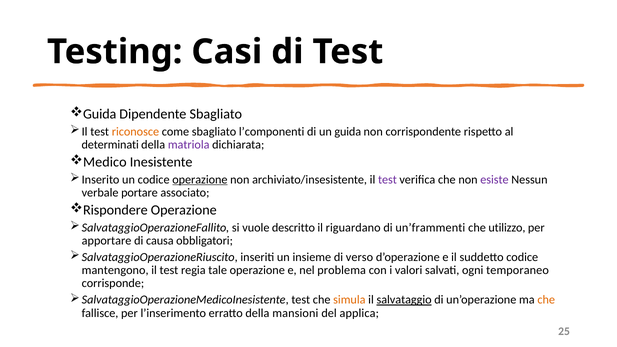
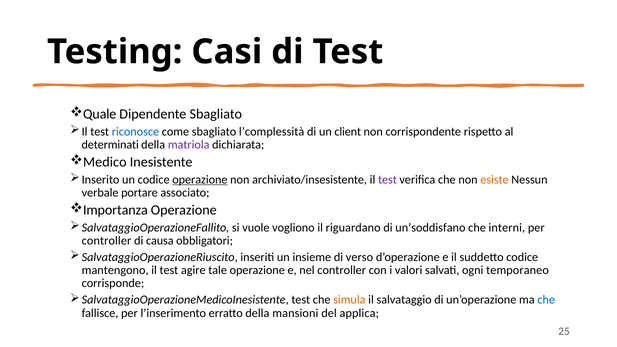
Guida: Guida -> Quale (100, 114)
riconosce colour: orange -> blue (135, 132)
l’componenti: l’componenti -> l’complessità (272, 132)
un guida: guida -> client (348, 132)
esiste colour: purple -> orange (494, 180)
Rispondere: Rispondere -> Importanza (115, 210)
descritto: descritto -> vogliono (293, 228)
un’frammenti: un’frammenti -> un’soddisfano (430, 228)
utilizzo: utilizzo -> interni (507, 228)
apportare: apportare -> controller (107, 241)
regia: regia -> agire (193, 270)
nel problema: problema -> controller (342, 270)
salvataggio underline: present -> none (404, 300)
che colour: orange -> blue (546, 300)
